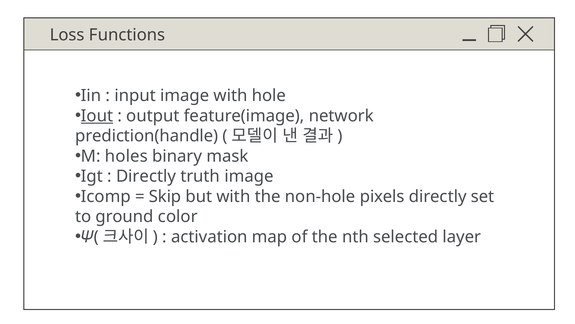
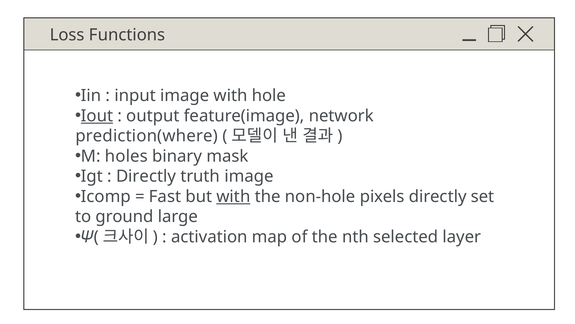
prediction(handle: prediction(handle -> prediction(where (147, 136)
Skip: Skip -> Fast (165, 196)
with underline: none -> present (233, 196)
color: color -> large (178, 216)
